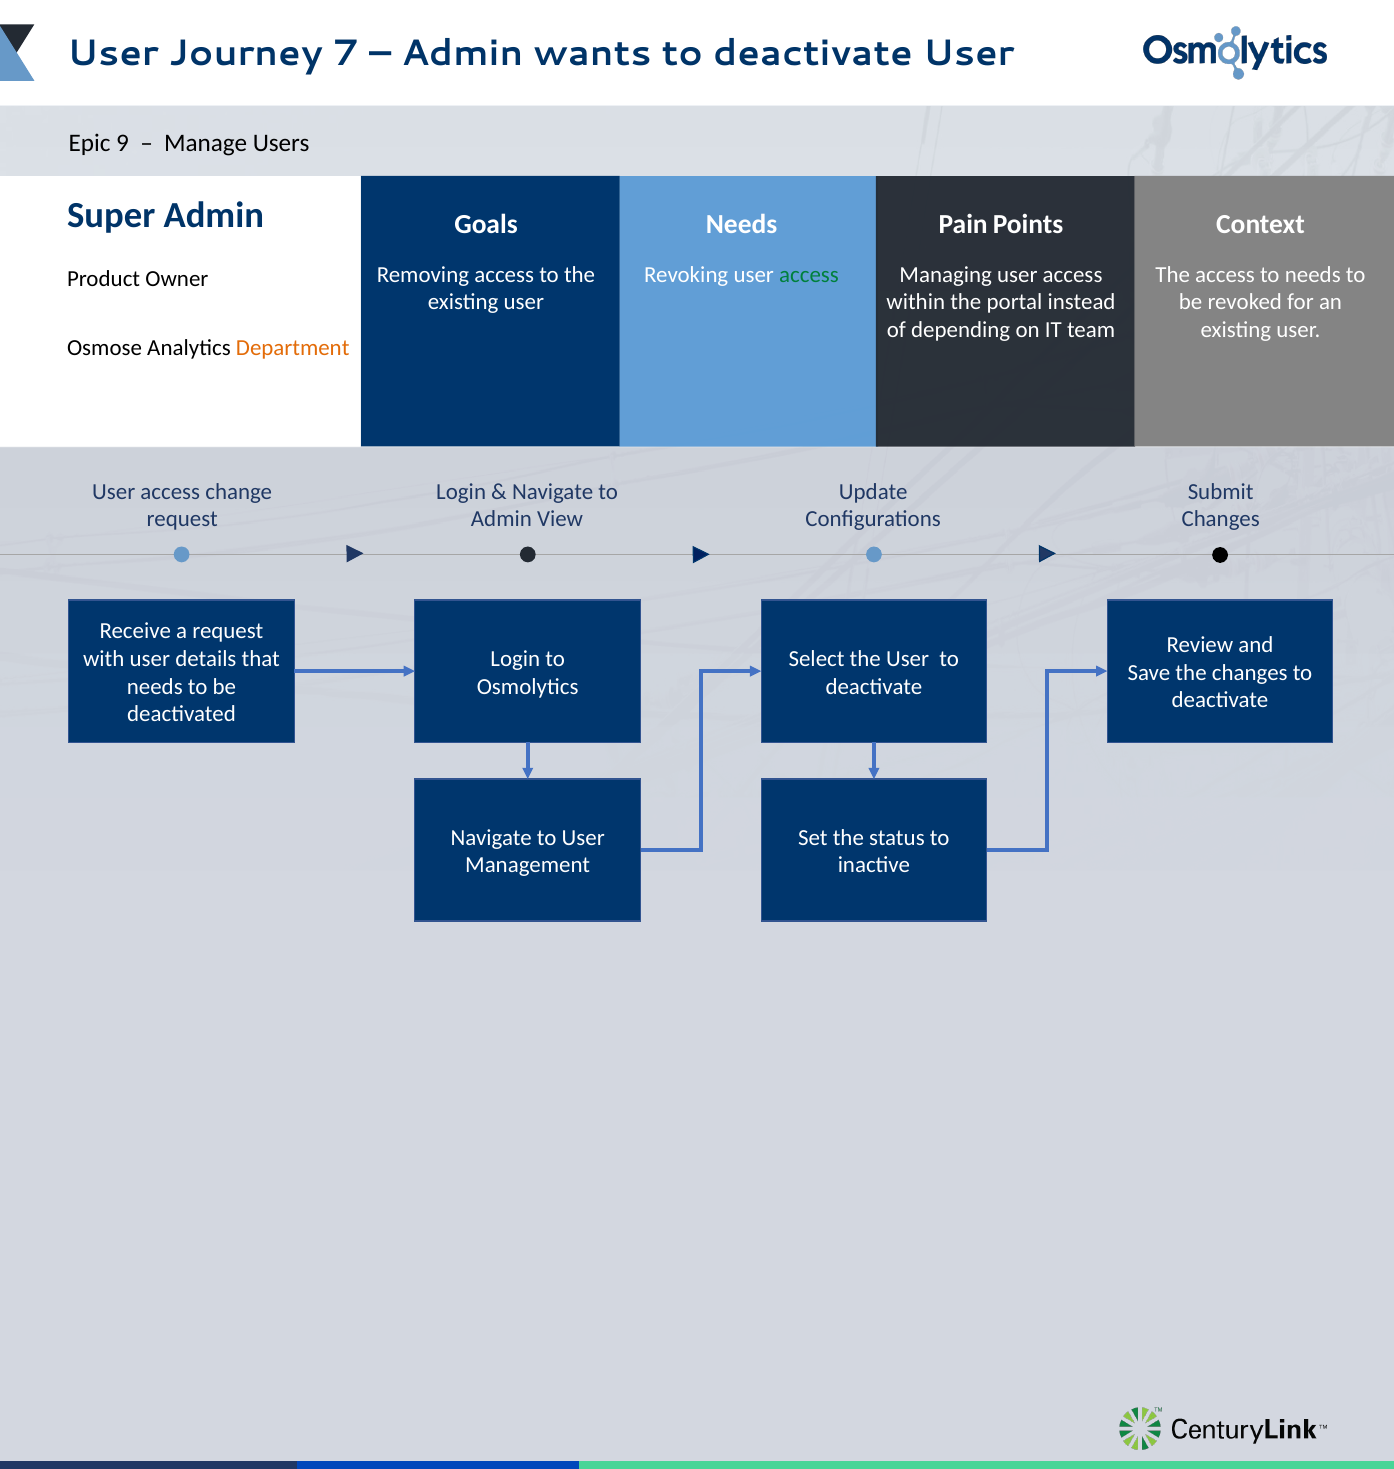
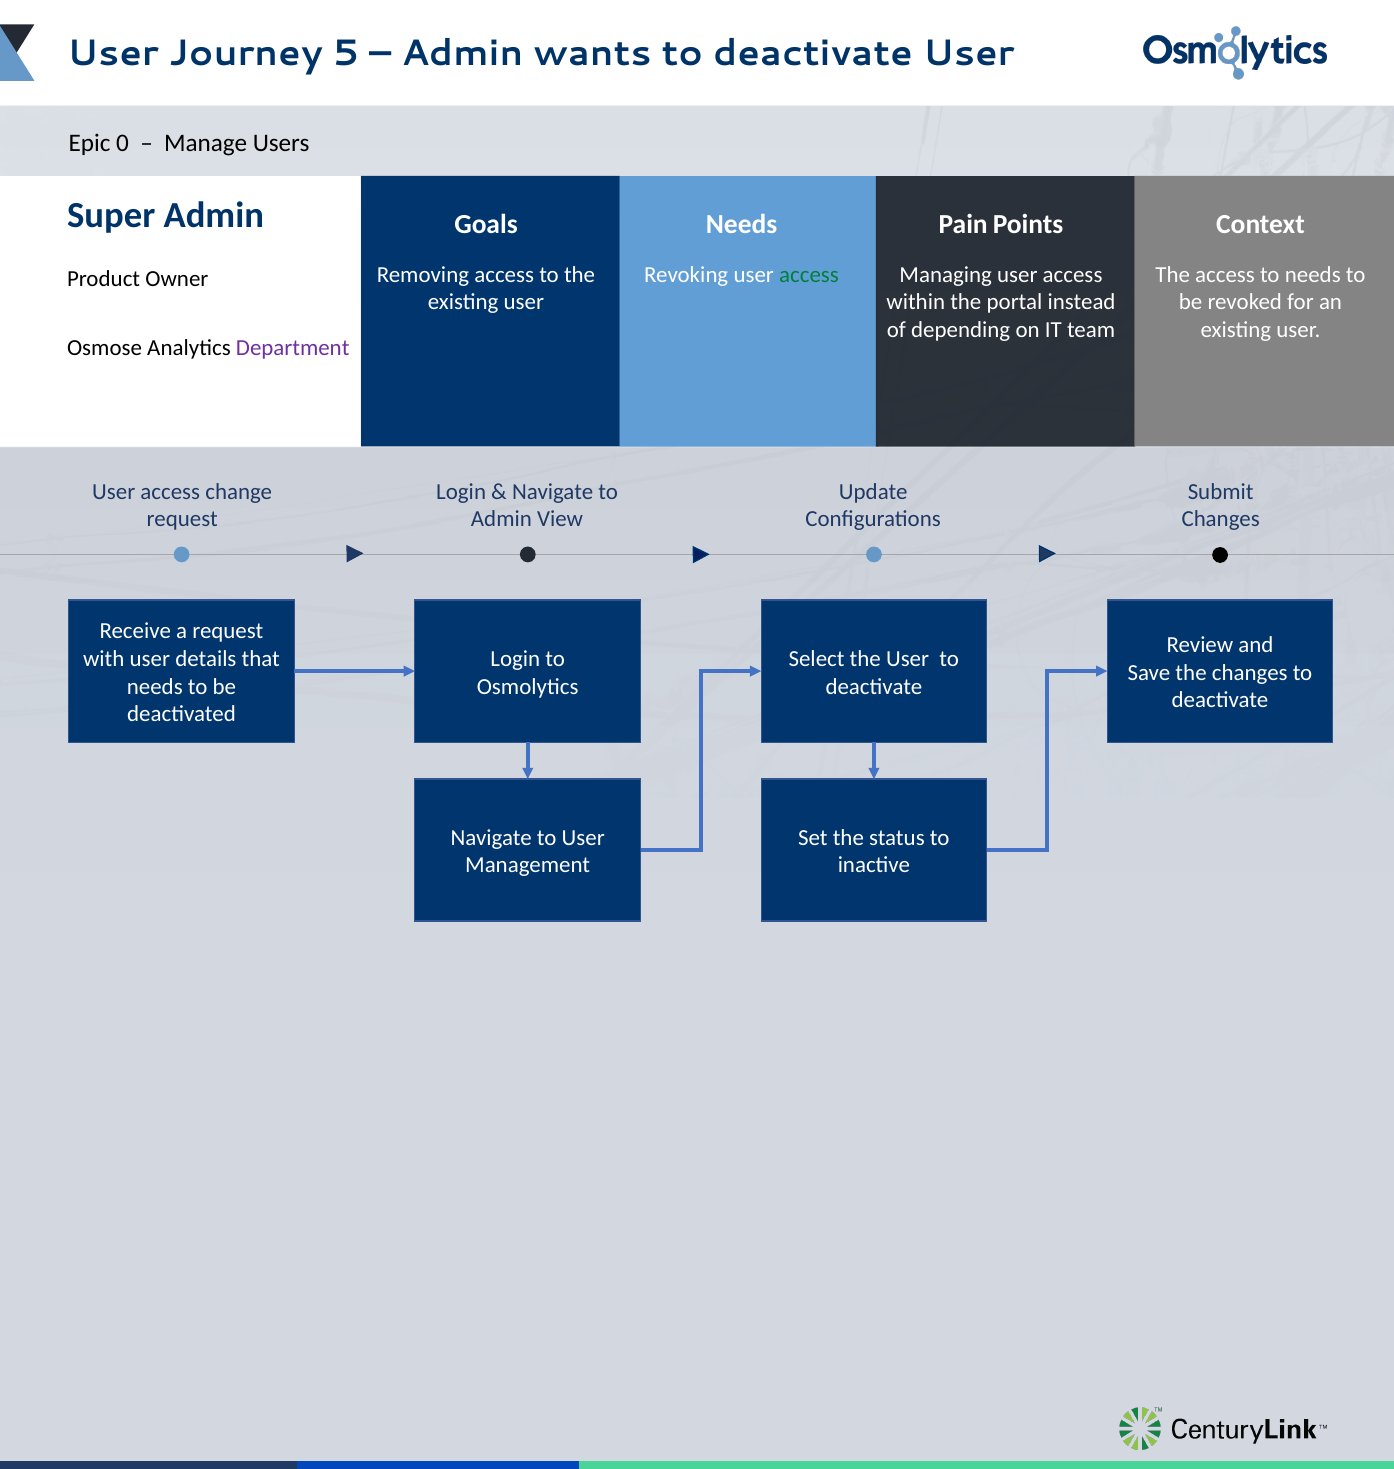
7: 7 -> 5 (346, 53)
9: 9 -> 0 (123, 143)
Department colour: orange -> purple (293, 347)
